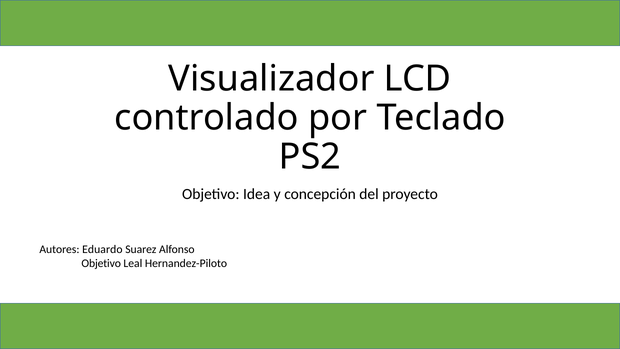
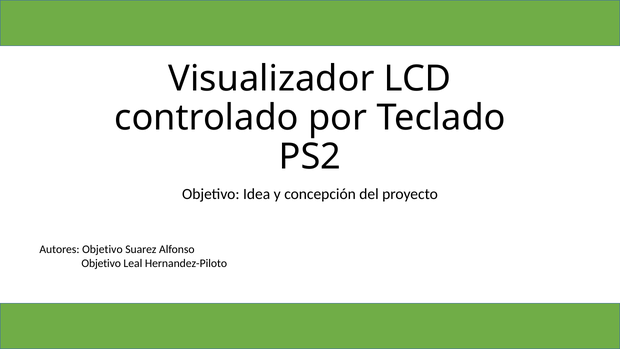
Autores Eduardo: Eduardo -> Objetivo (102, 249)
